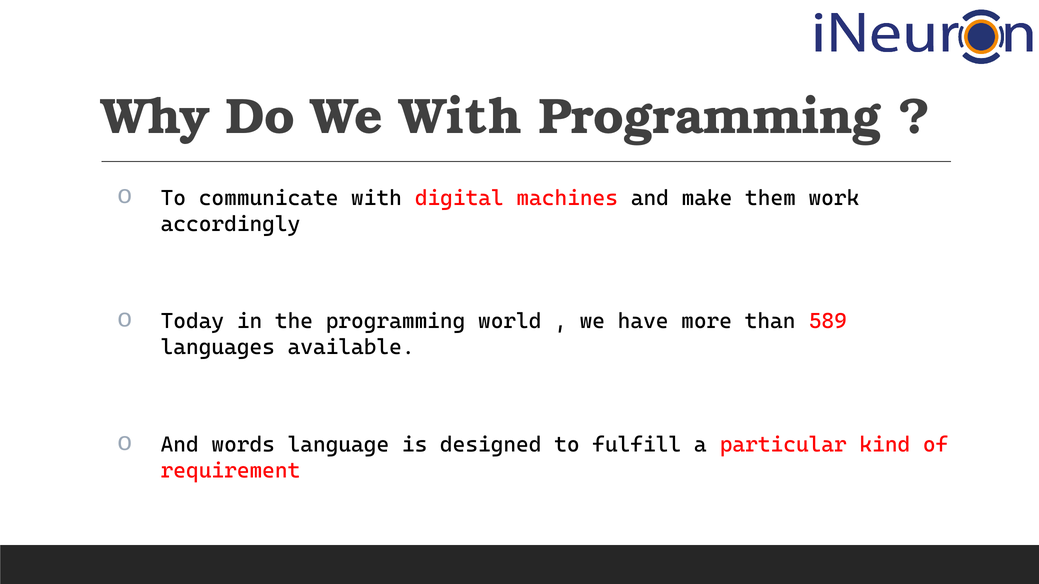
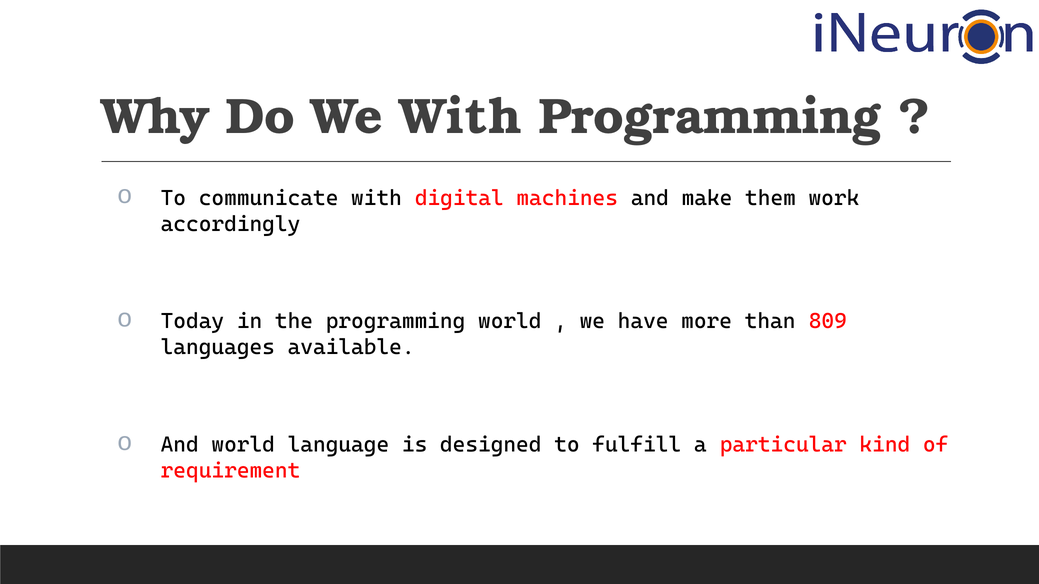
589: 589 -> 809 (828, 322)
And words: words -> world (243, 445)
